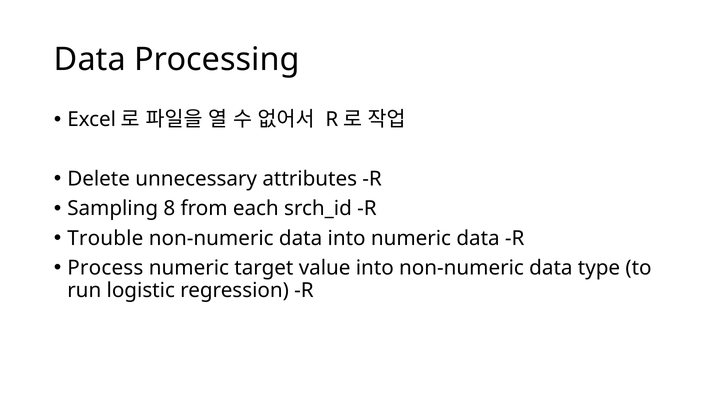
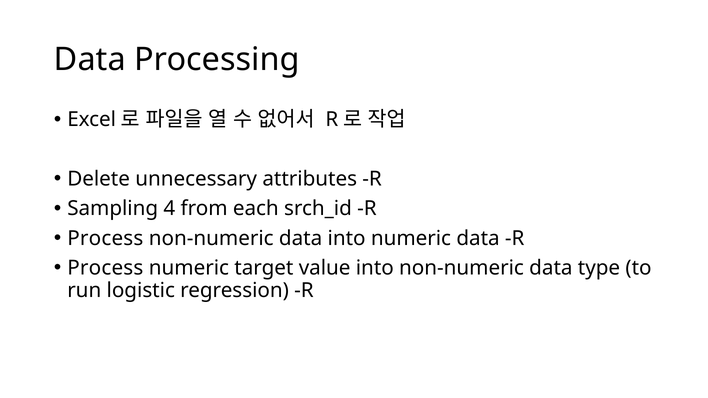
8: 8 -> 4 (169, 209)
Trouble: Trouble -> Process (105, 238)
